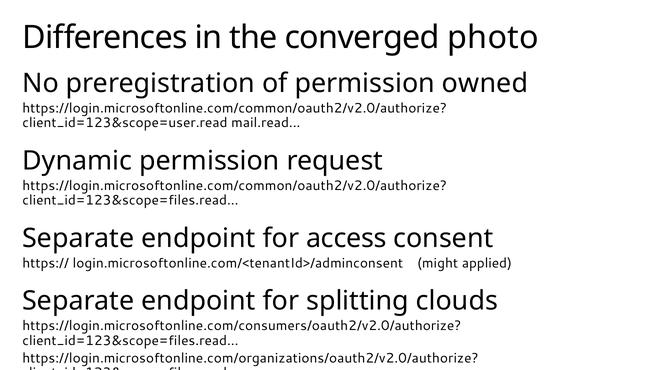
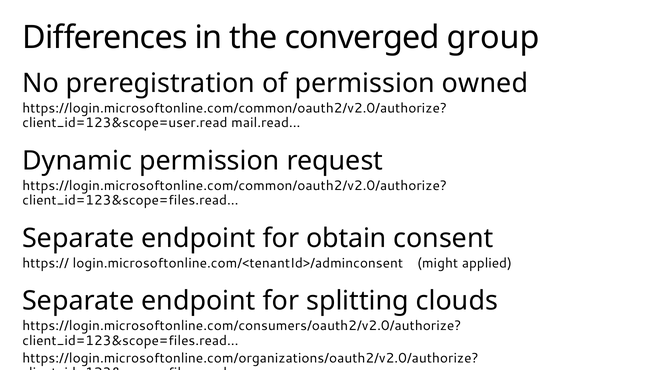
photo: photo -> group (493, 38)
access: access -> obtain (346, 238)
